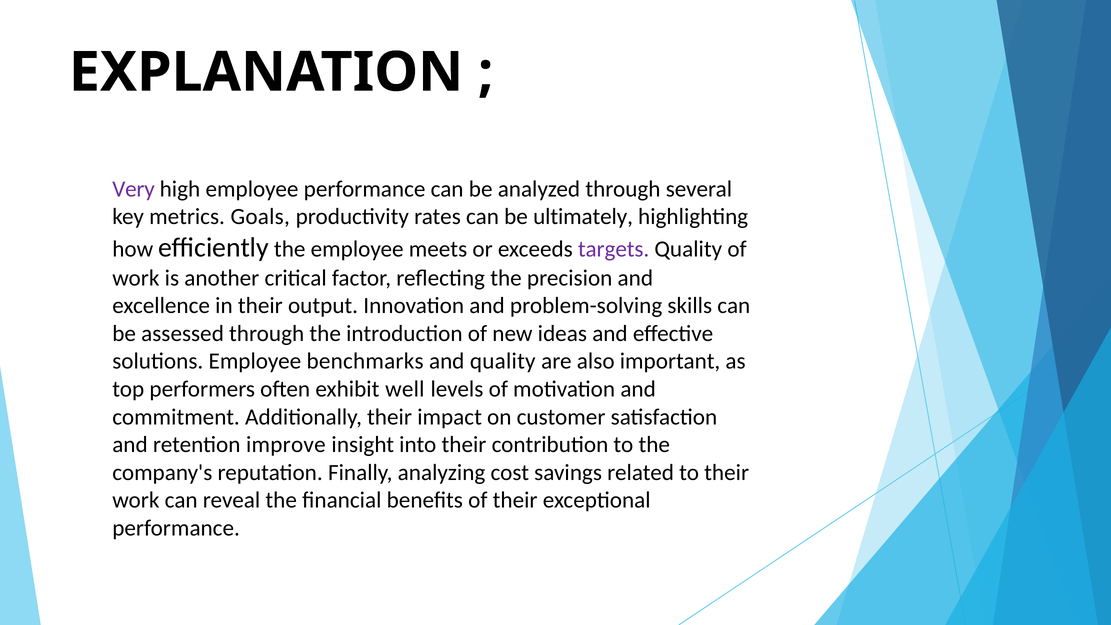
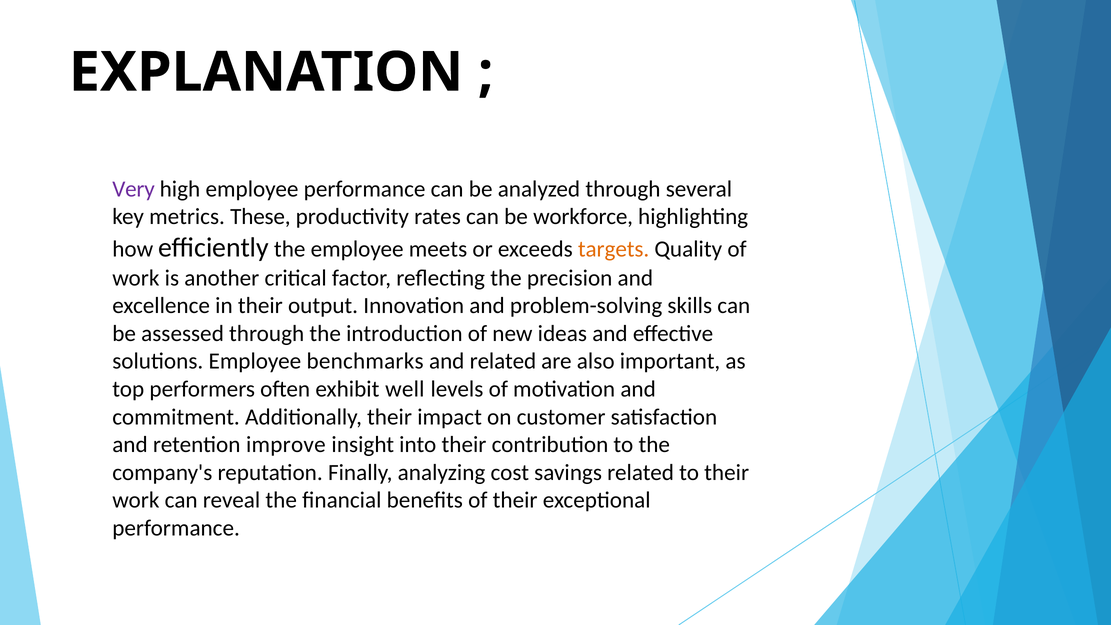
Goals: Goals -> These (260, 217)
ultimately: ultimately -> workforce (583, 217)
targets colour: purple -> orange (614, 249)
and quality: quality -> related (503, 361)
